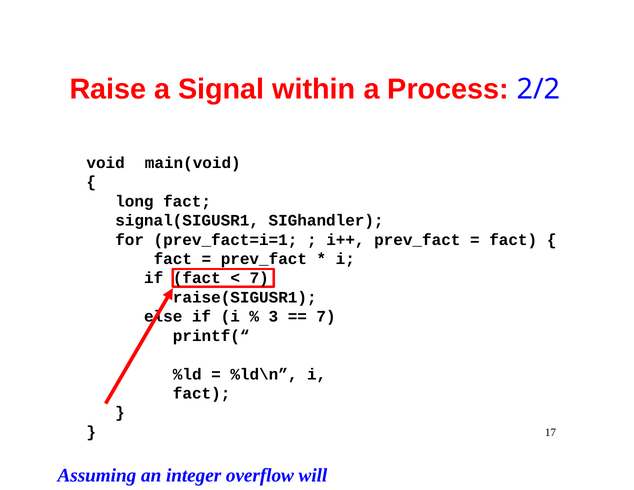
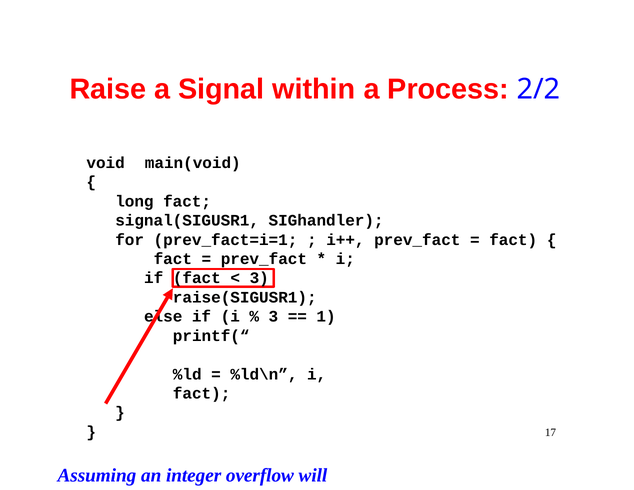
7: 7 -> 3 (259, 278)
7: 7 -> 1 (326, 317)
